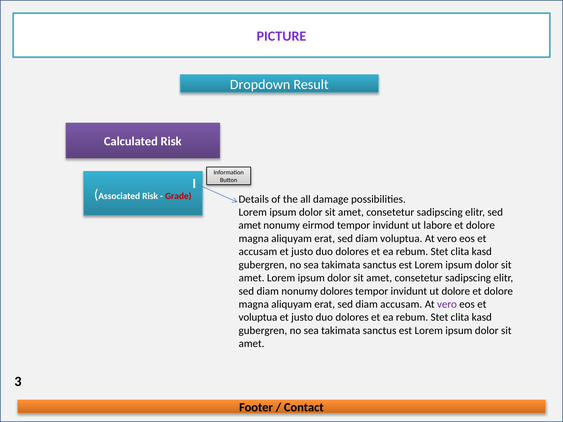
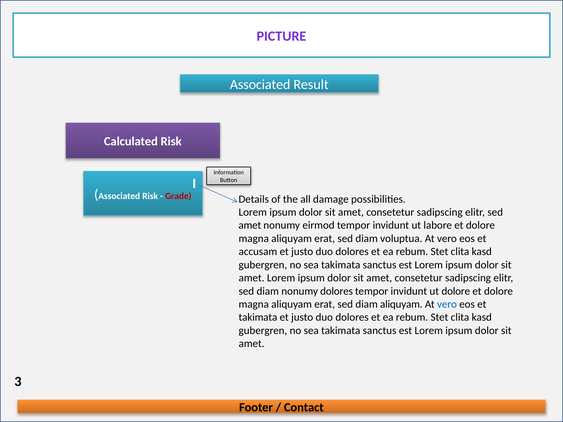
Dropdown: Dropdown -> Associated (260, 85)
diam accusam: accusam -> aliquyam (401, 304)
vero colour: purple -> blue (447, 304)
voluptua: voluptua -> takimata (258, 318)
